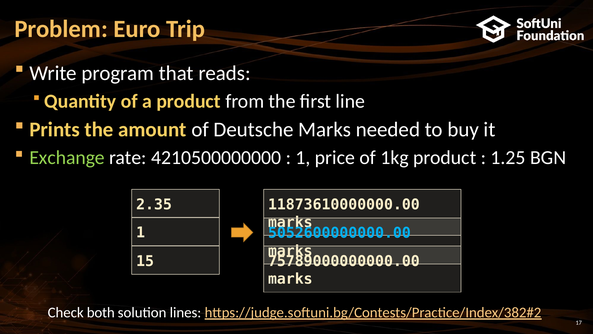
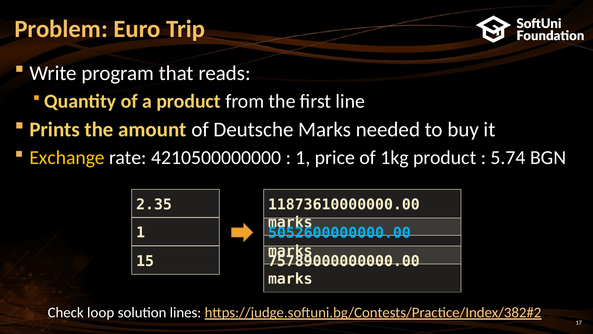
Exchange colour: light green -> yellow (67, 158)
1.25: 1.25 -> 5.74 (508, 158)
both: both -> loop (101, 312)
